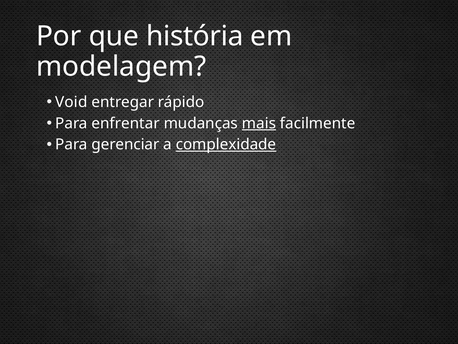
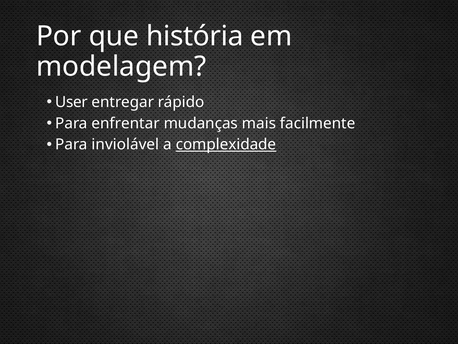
Void: Void -> User (71, 102)
mais underline: present -> none (259, 123)
gerenciar: gerenciar -> inviolável (125, 144)
